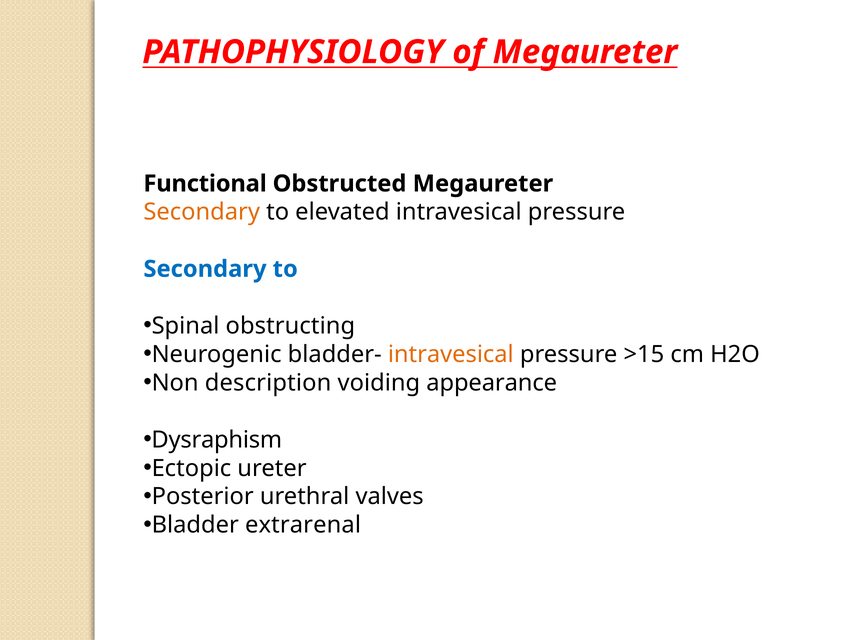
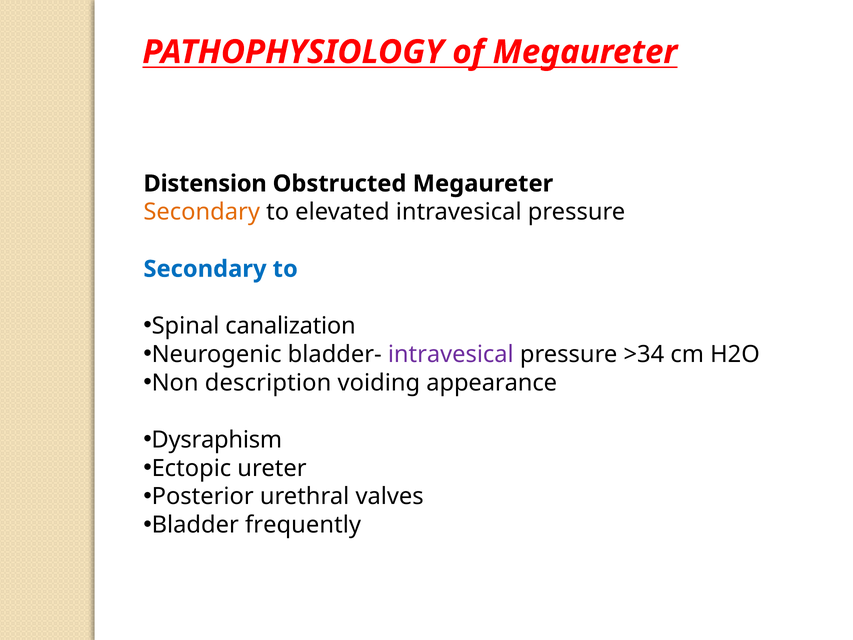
Functional: Functional -> Distension (205, 184)
obstructing: obstructing -> canalization (291, 326)
intravesical colour: orange -> purple (451, 354)
>15: >15 -> >34 (644, 354)
extrarenal: extrarenal -> frequently (303, 525)
